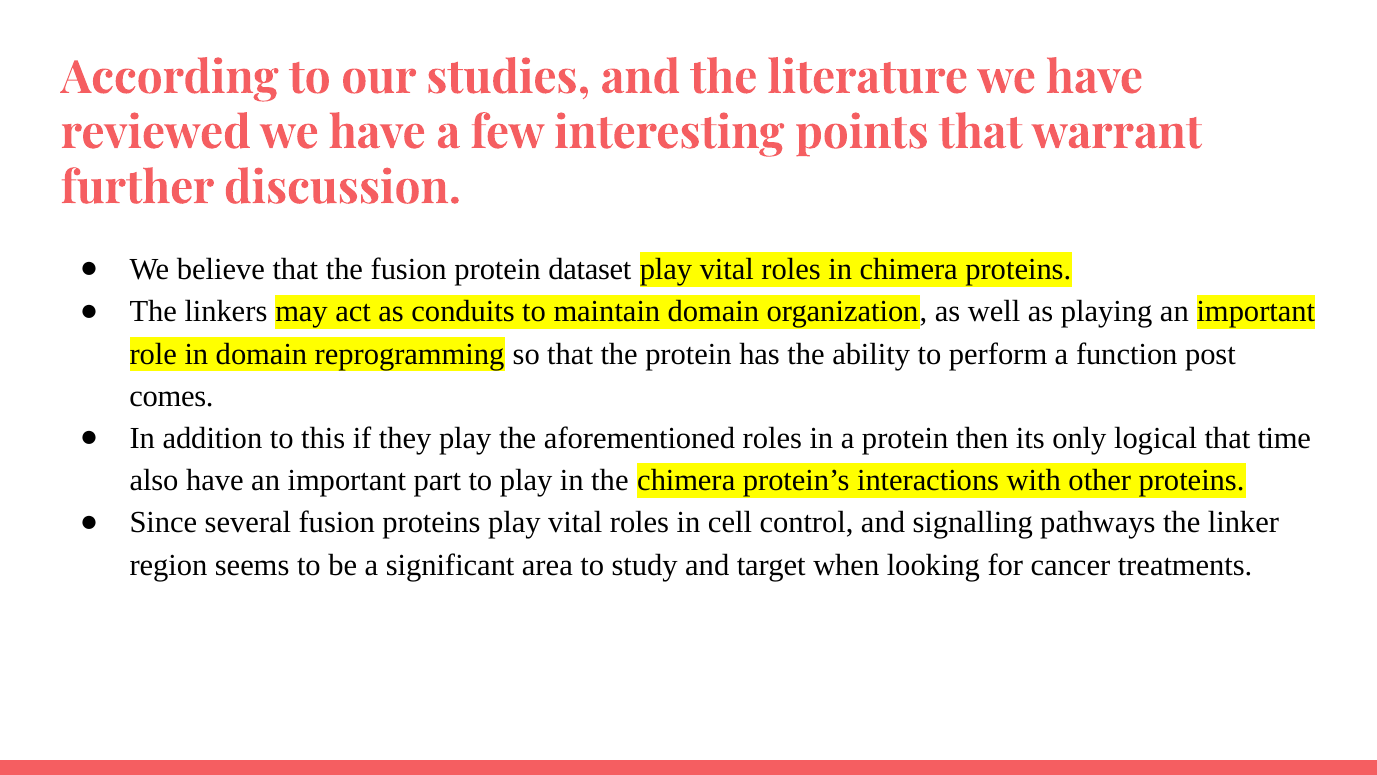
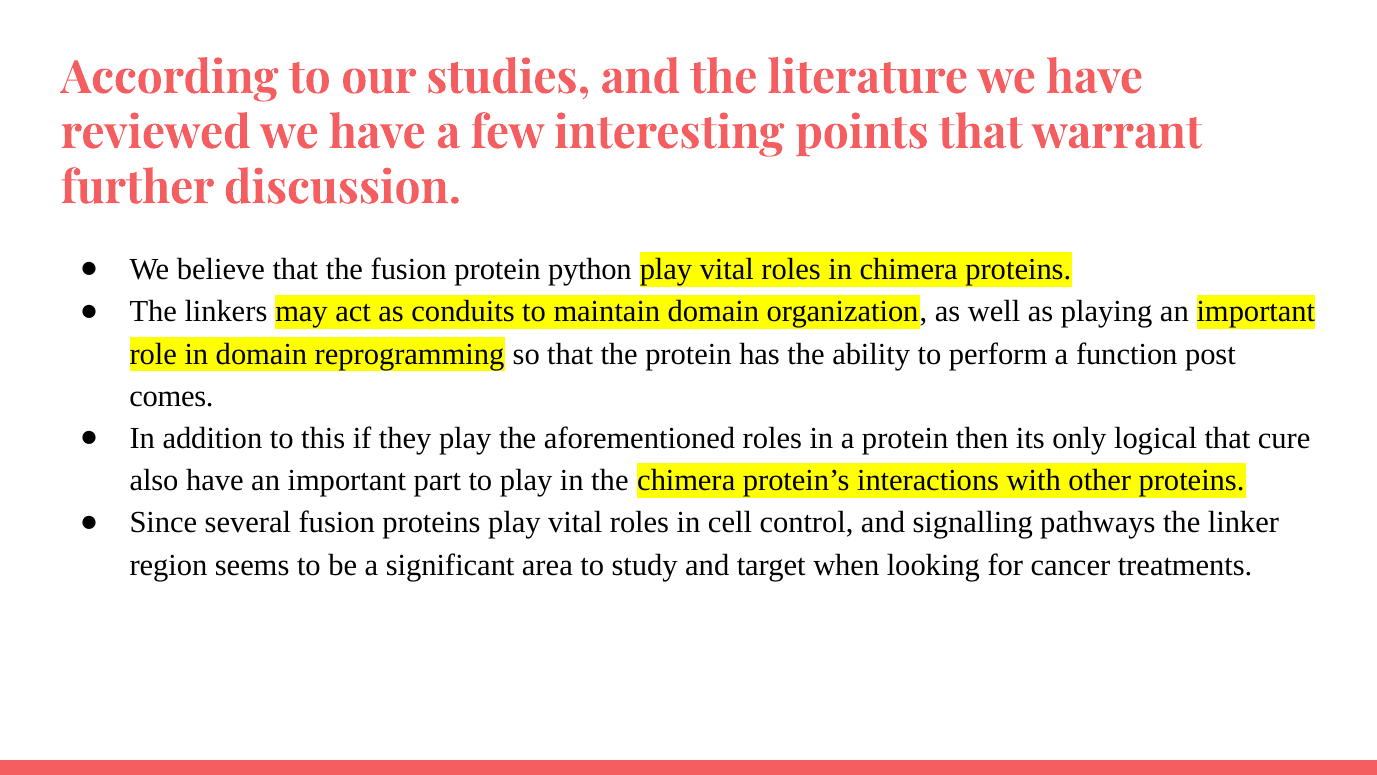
dataset: dataset -> python (590, 270)
time: time -> cure (1284, 438)
